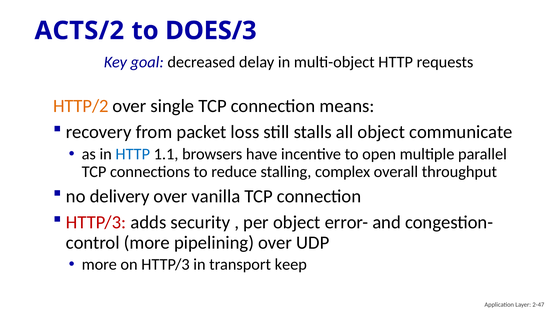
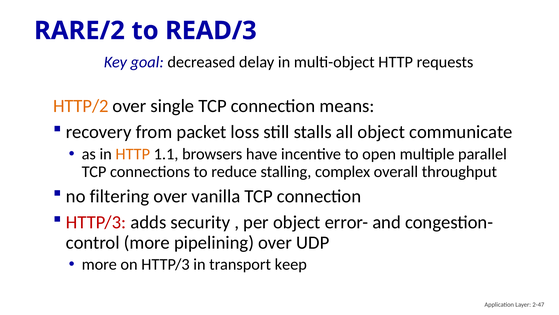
ACTS/2: ACTS/2 -> RARE/2 (79, 31)
DOES/3: DOES/3 -> READ/3 (211, 31)
HTTP colour: blue -> orange (133, 154)
delivery: delivery -> filtering (120, 196)
